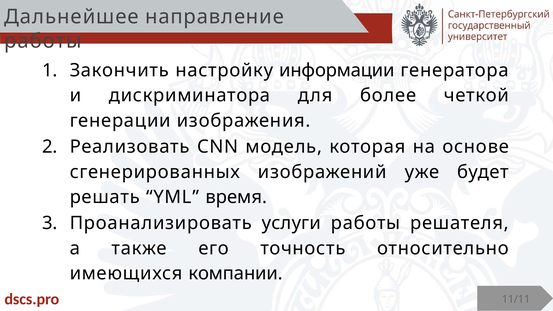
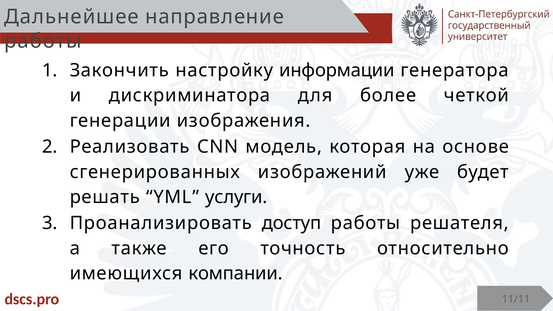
время: время -> услуги (236, 197)
услуги: услуги -> доступ (292, 223)
